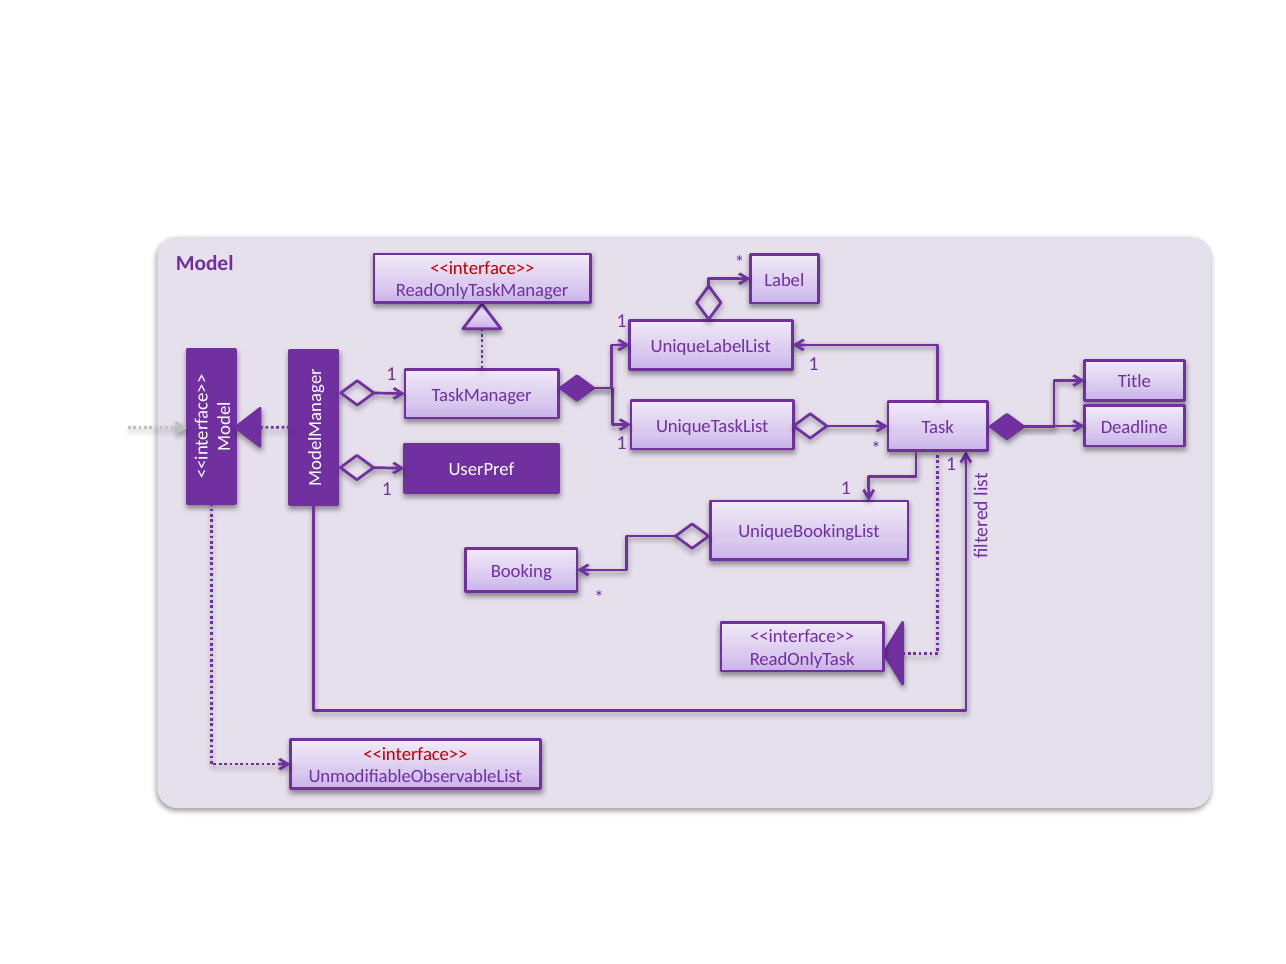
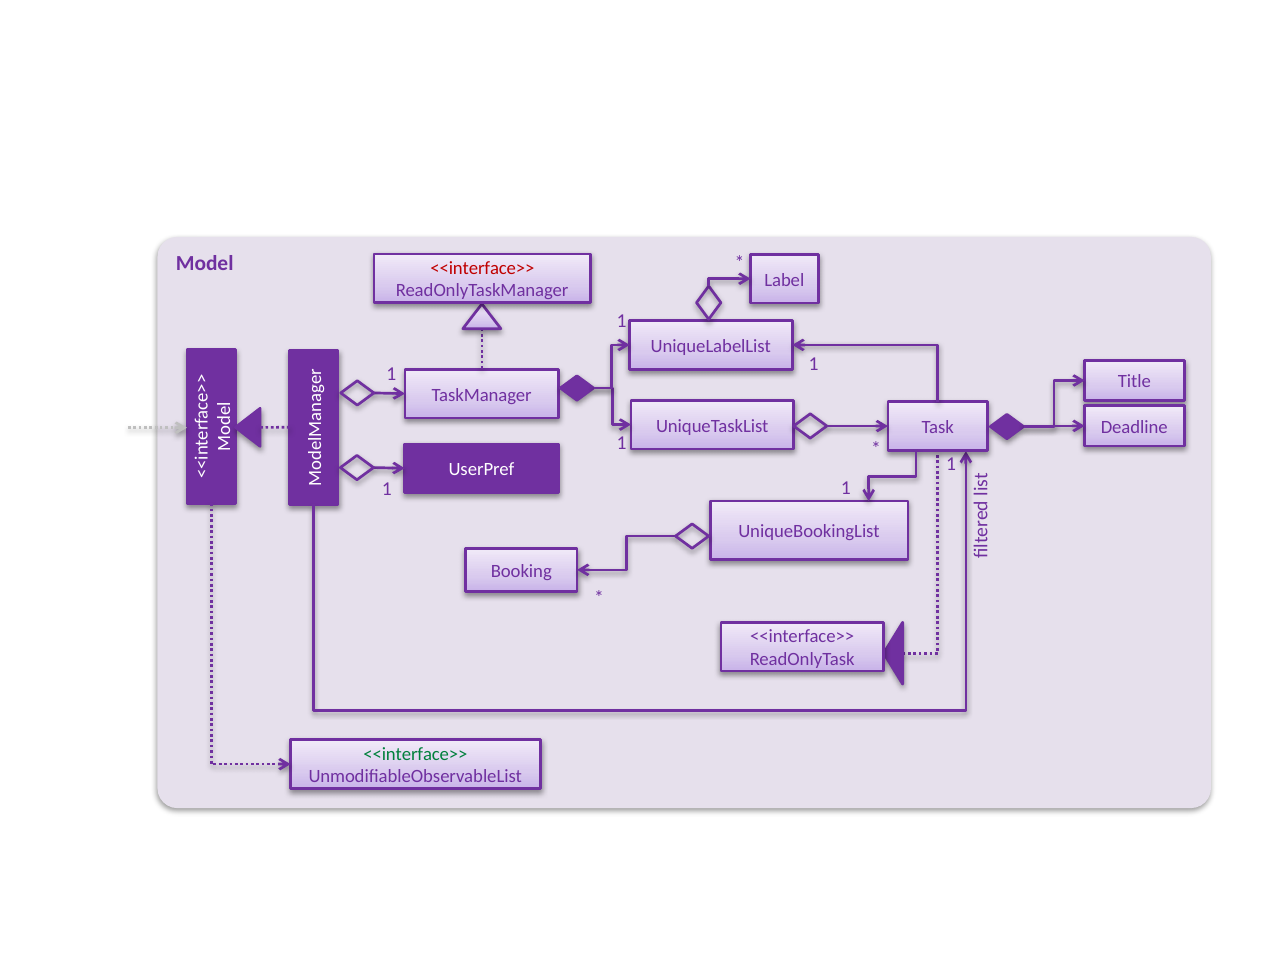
<<interface>> colour: red -> green (415, 755)
